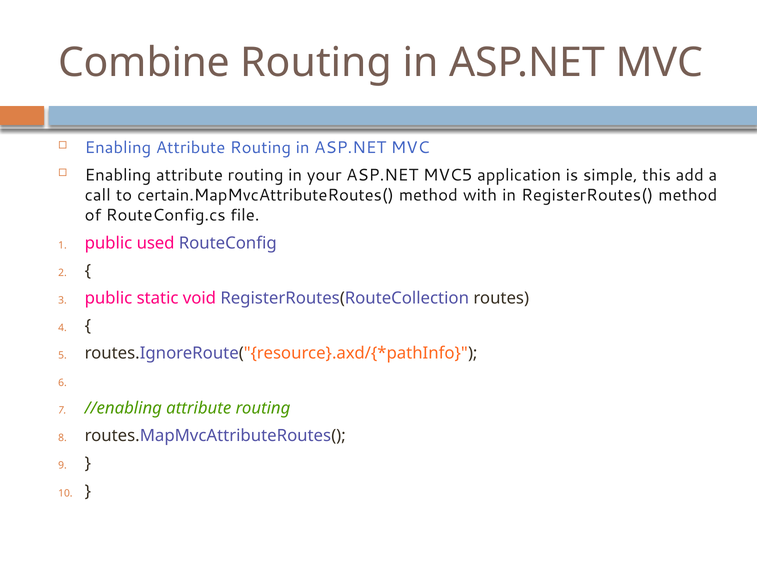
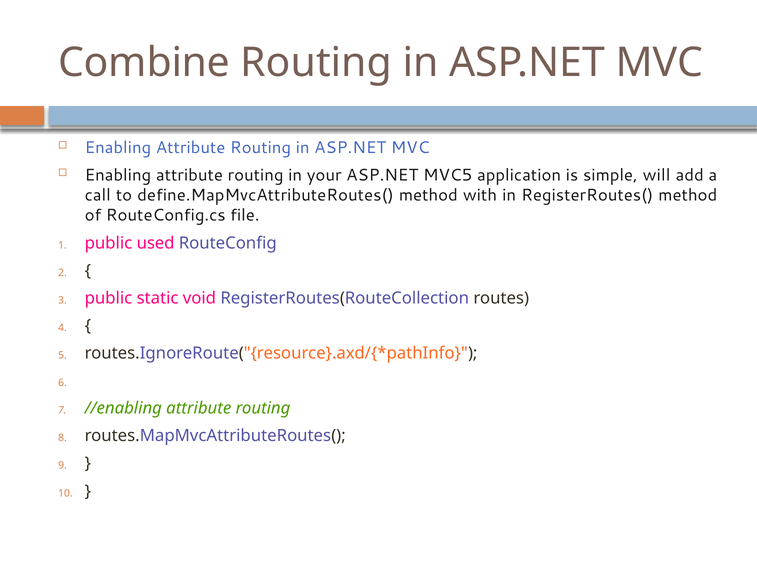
this: this -> will (657, 175)
certain.MapMvcAttributeRoutes(: certain.MapMvcAttributeRoutes( -> define.MapMvcAttributeRoutes( (265, 195)
